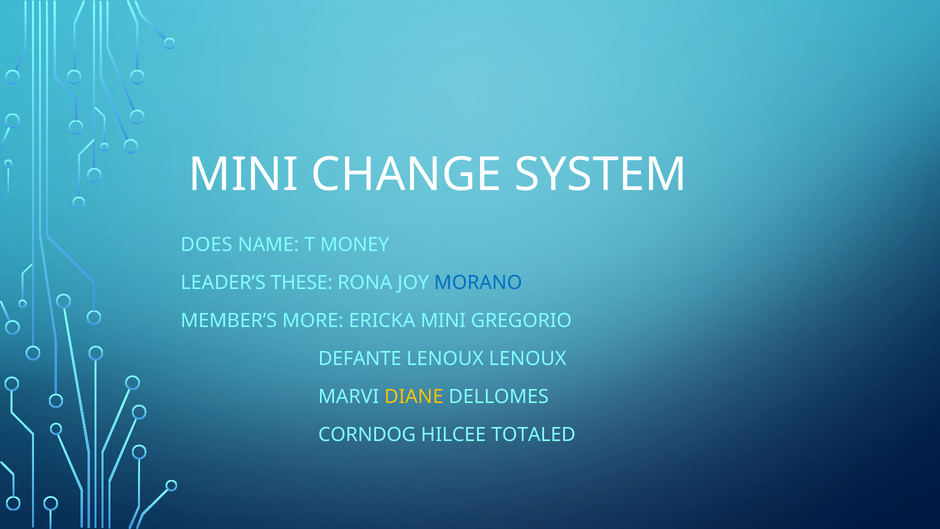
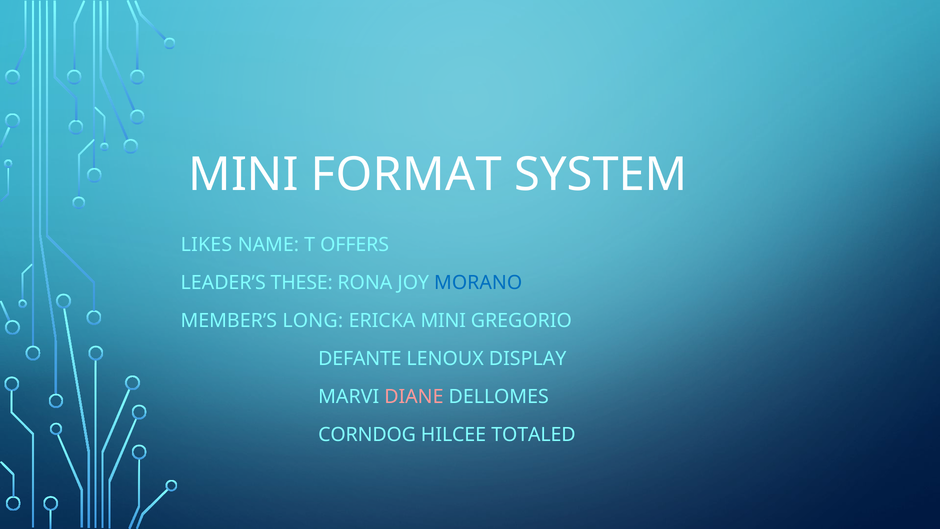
CHANGE: CHANGE -> FORMAT (406, 175)
DOES: DOES -> LIKES (206, 245)
MONEY: MONEY -> OFFERS (355, 245)
MORE: MORE -> LONG (313, 321)
LENOUX LENOUX: LENOUX -> DISPLAY (528, 359)
DIANE colour: yellow -> pink (414, 397)
